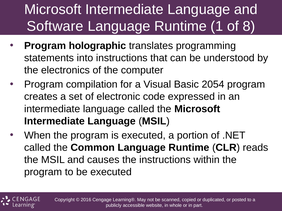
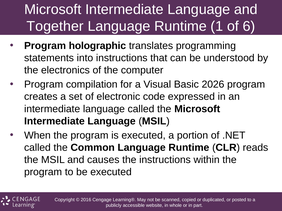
Software: Software -> Together (55, 26)
8: 8 -> 6 (249, 26)
2054: 2054 -> 2026 (213, 85)
